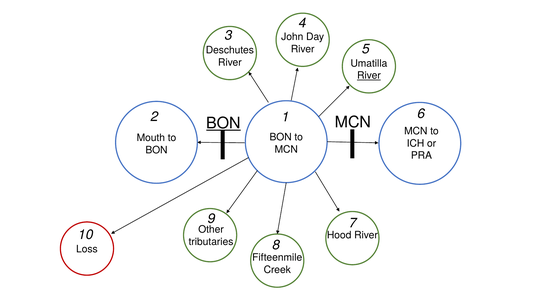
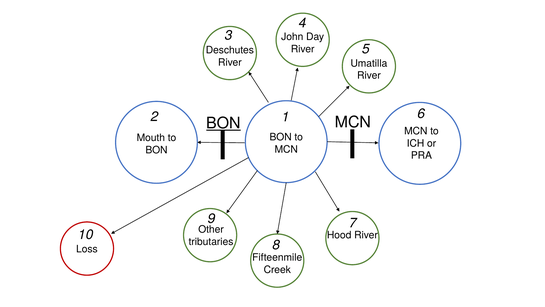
River underline: present -> none (369, 75)
